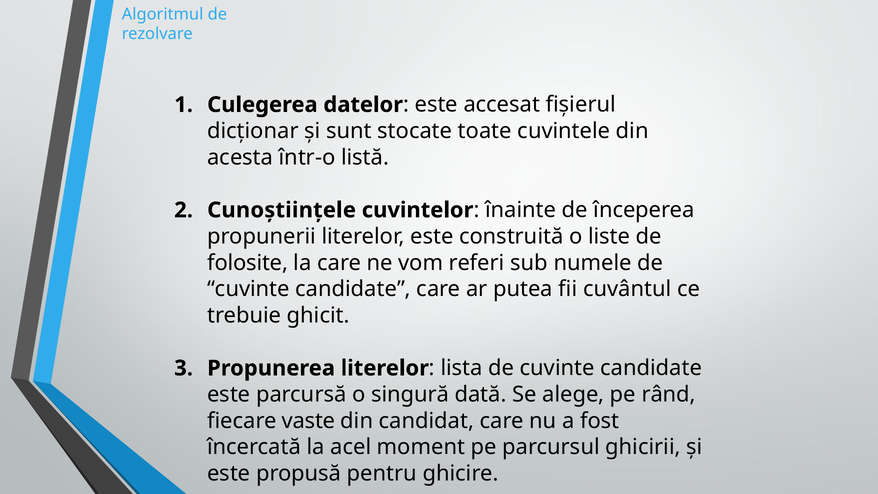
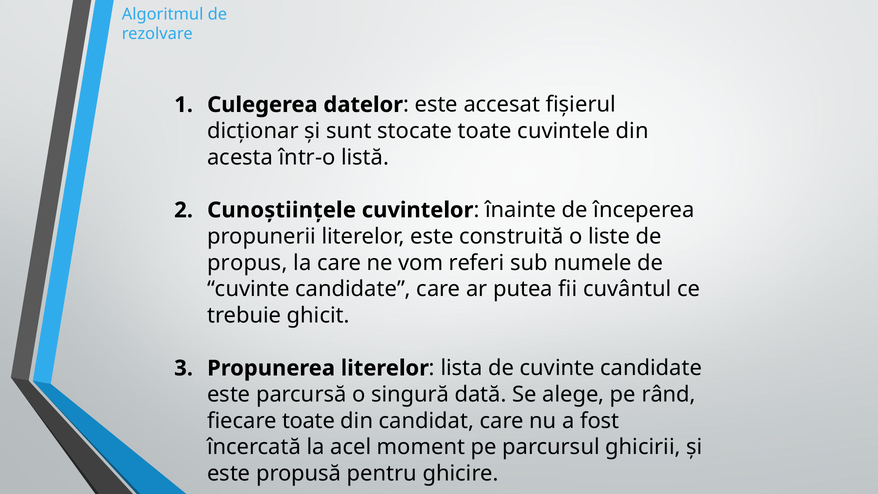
folosite: folosite -> propus (247, 263)
fiecare vaste: vaste -> toate (309, 421)
